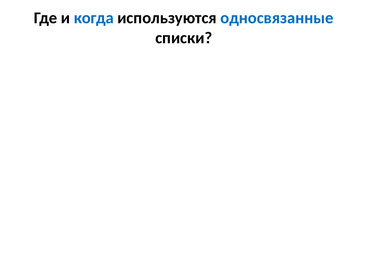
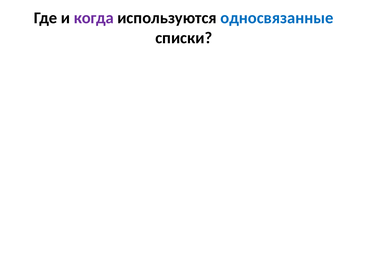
когда colour: blue -> purple (94, 18)
